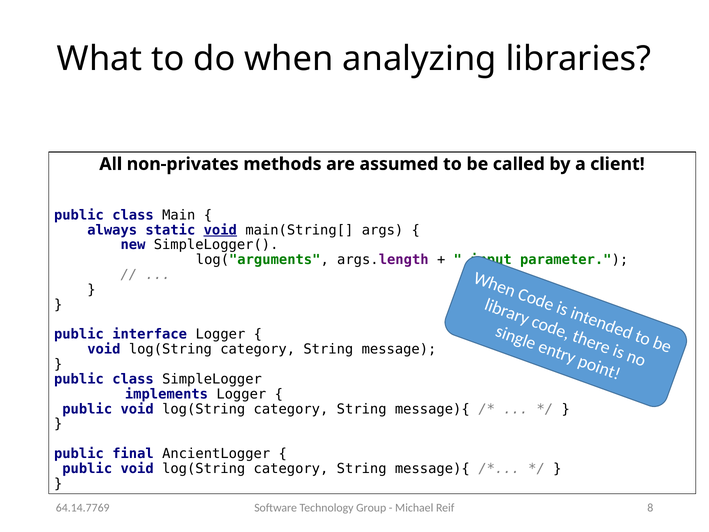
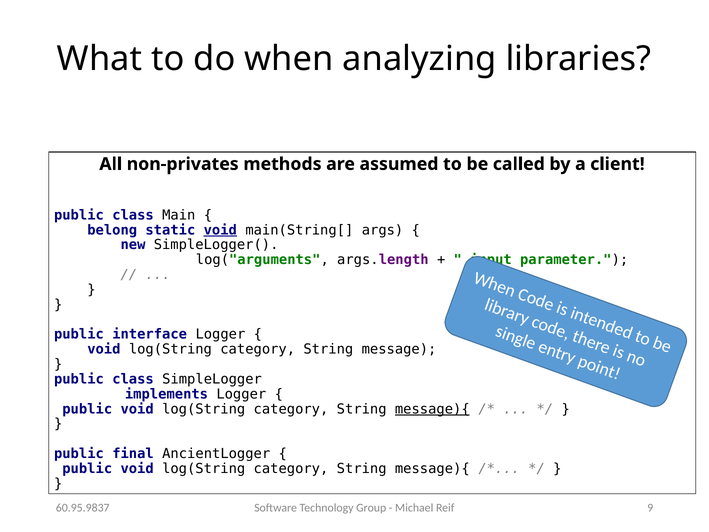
always: always -> belong (112, 230)
message){ underline: none -> present (432, 409)
8: 8 -> 9 (650, 508)
64.14.7769: 64.14.7769 -> 60.95.9837 (83, 508)
